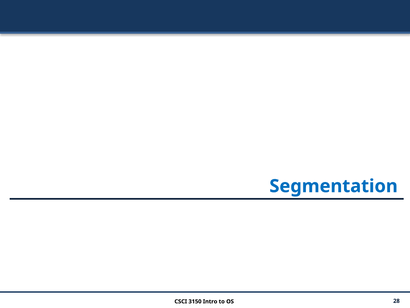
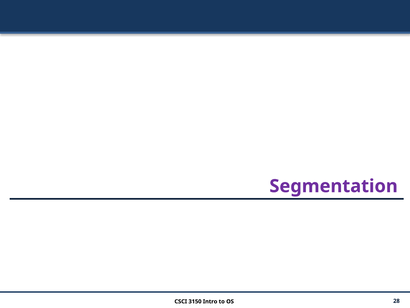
Segmentation colour: blue -> purple (334, 186)
